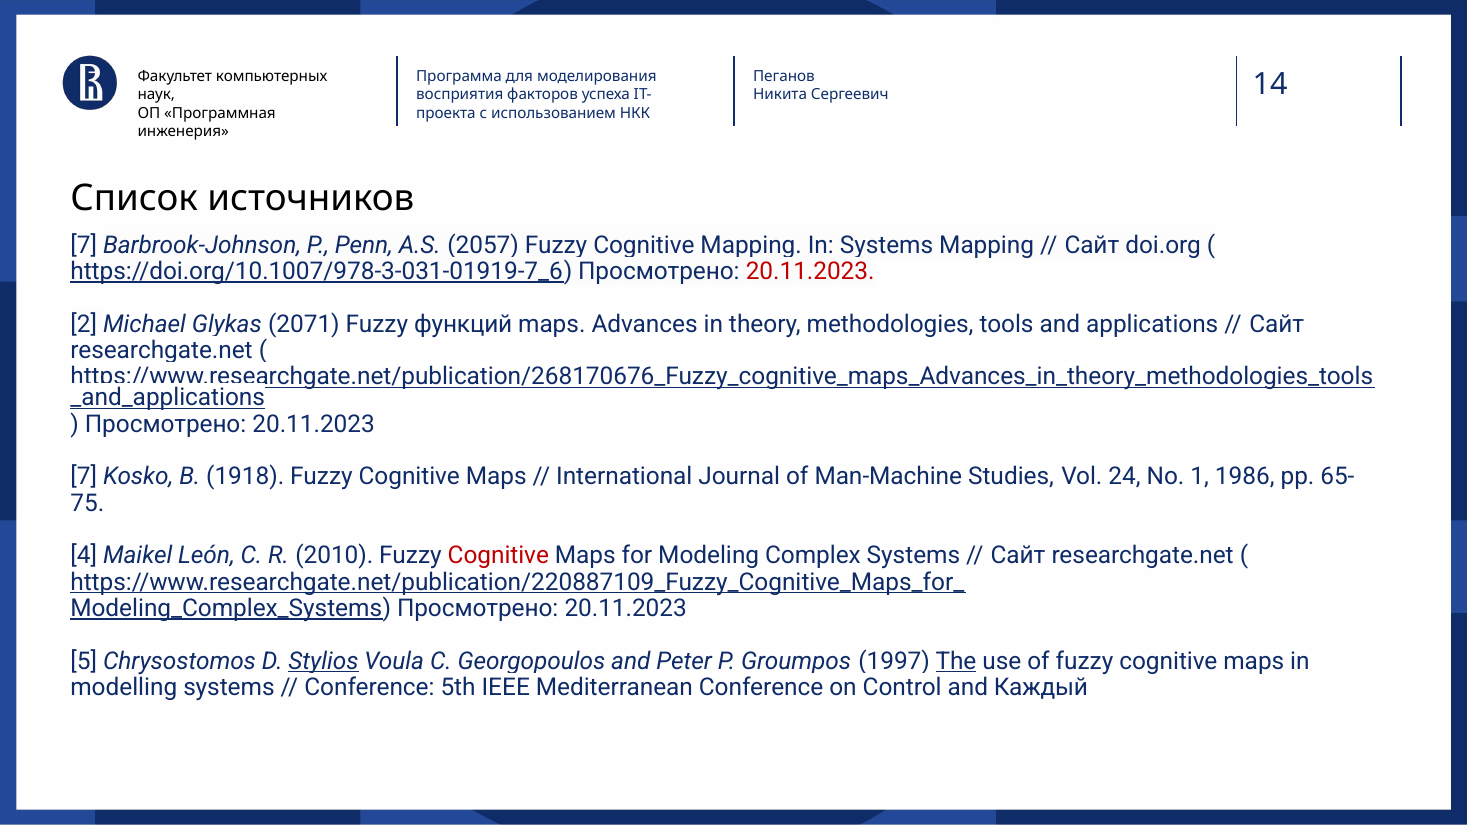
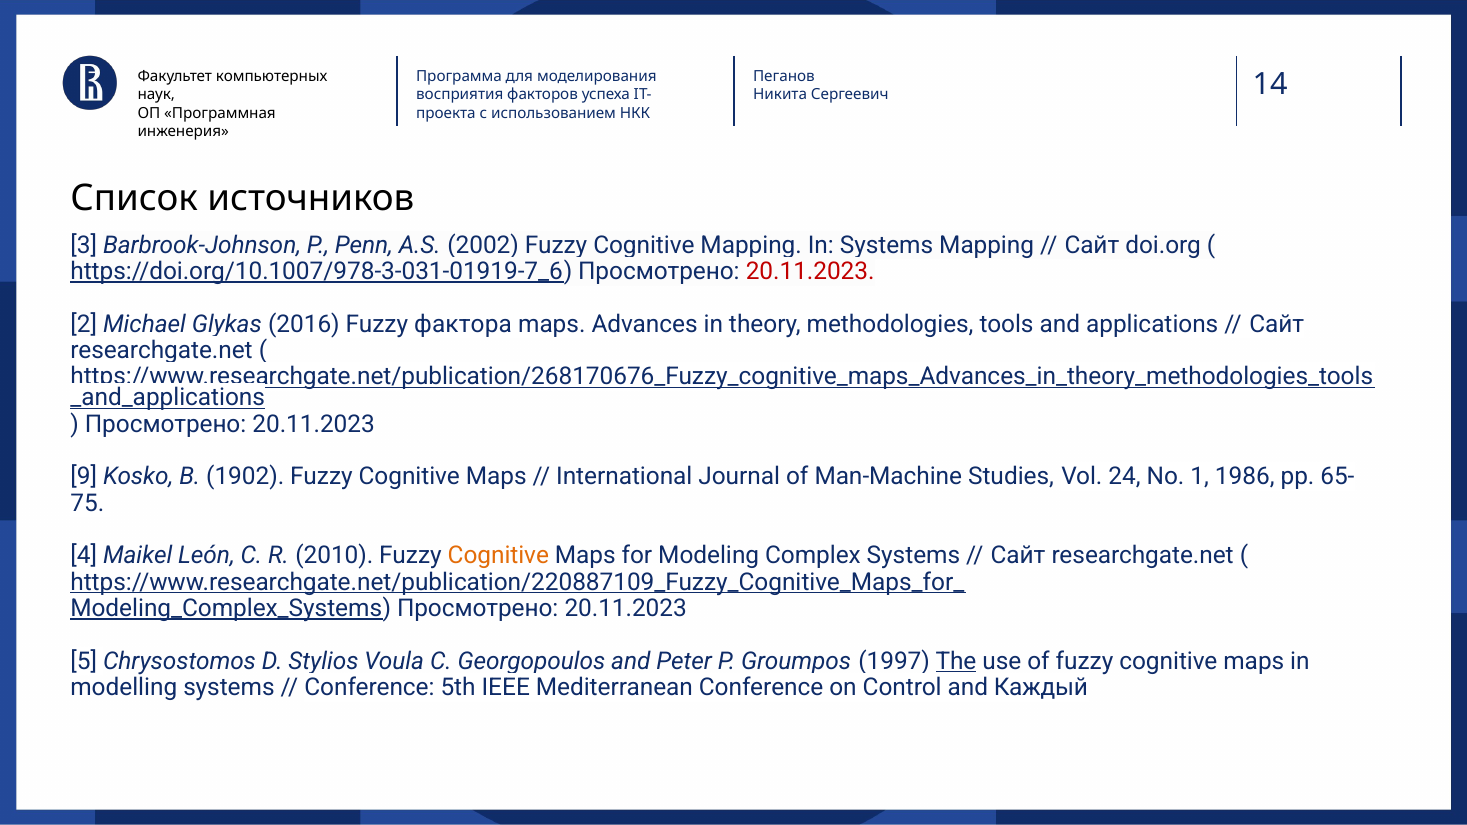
7: 7 -> 3 (84, 245)
2057: 2057 -> 2002 (483, 245)
2071: 2071 -> 2016 (304, 324)
функций: функций -> фактора (463, 324)
7: 7 -> 9 (84, 477)
1918: 1918 -> 1902 (245, 477)
Cognitive colour: red -> orange (498, 556)
Stylios underline: present -> none (323, 661)
